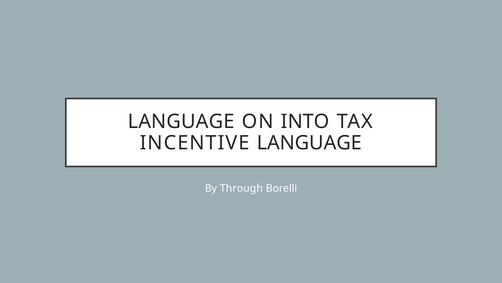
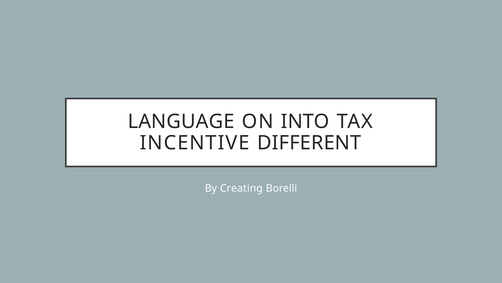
INCENTIVE LANGUAGE: LANGUAGE -> DIFFERENT (309, 143)
Through: Through -> Creating (241, 188)
